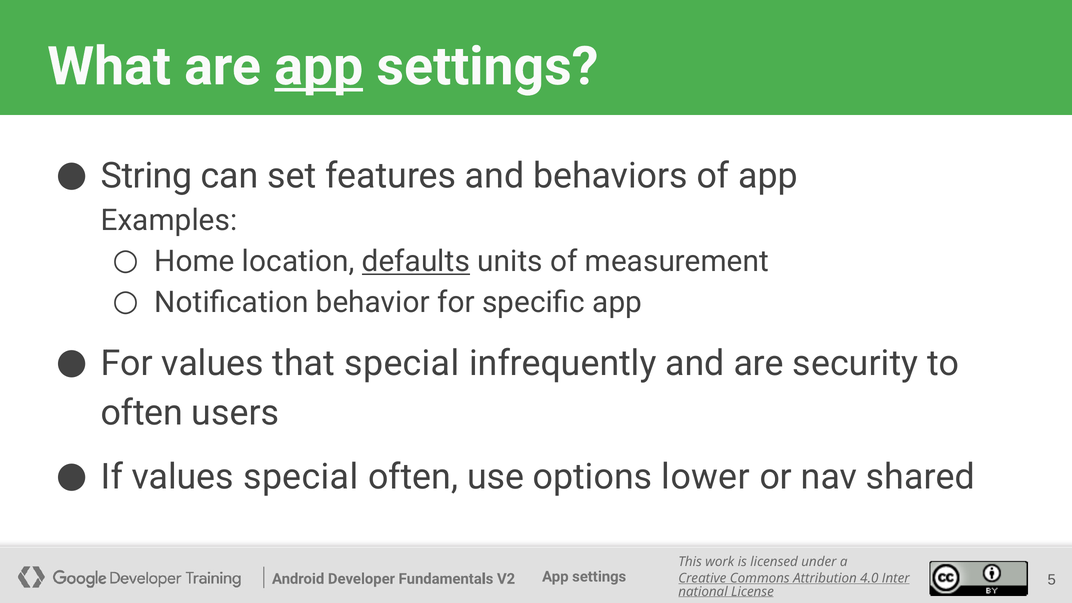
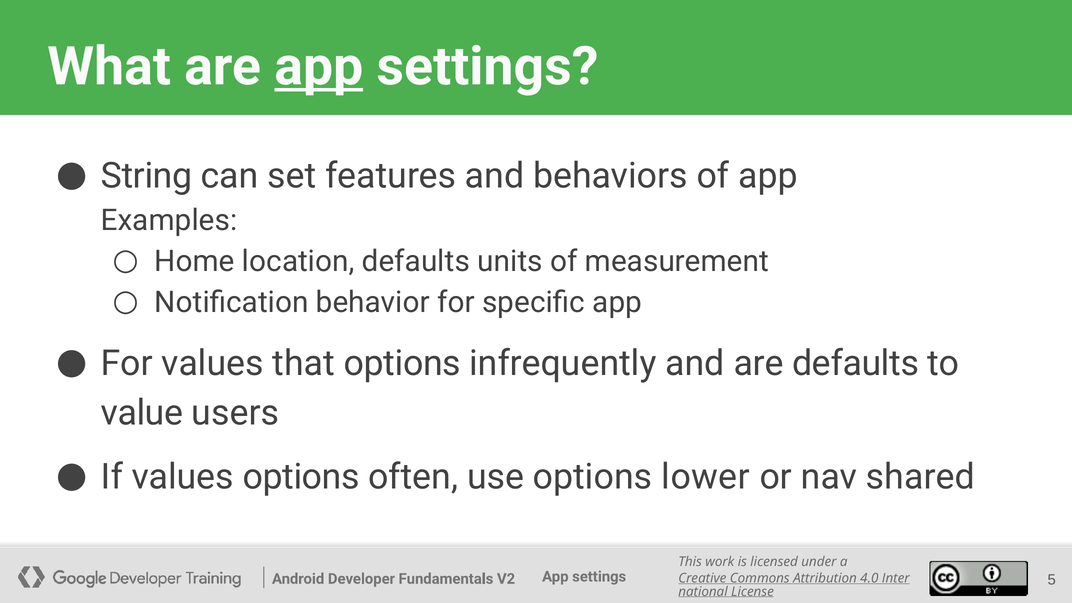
defaults underline: present -> none (416, 262)
that special: special -> options (402, 364)
are security: security -> defaults (856, 364)
often: often -> value (142, 413)
values special: special -> options (301, 477)
